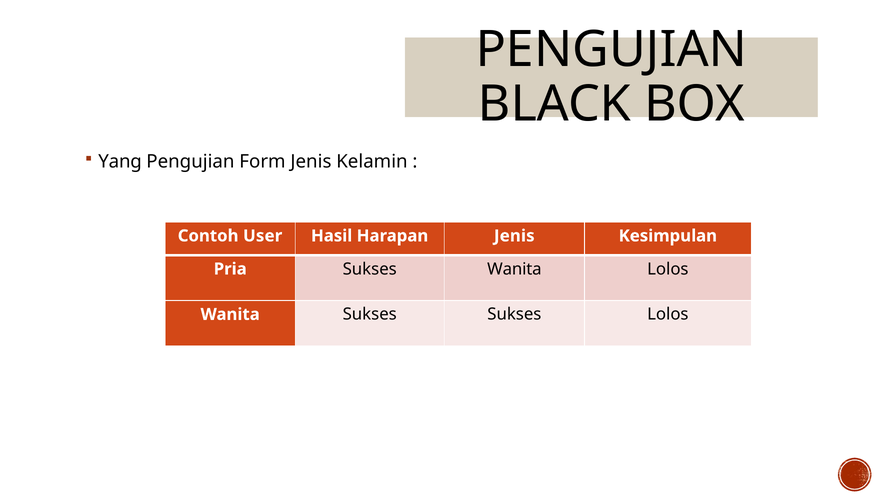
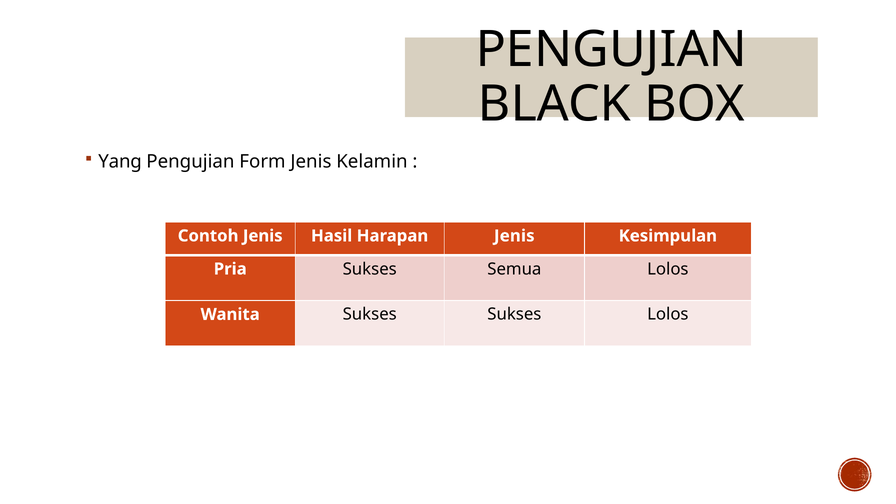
Contoh User: User -> Jenis (263, 236)
Sukses Wanita: Wanita -> Semua (514, 269)
